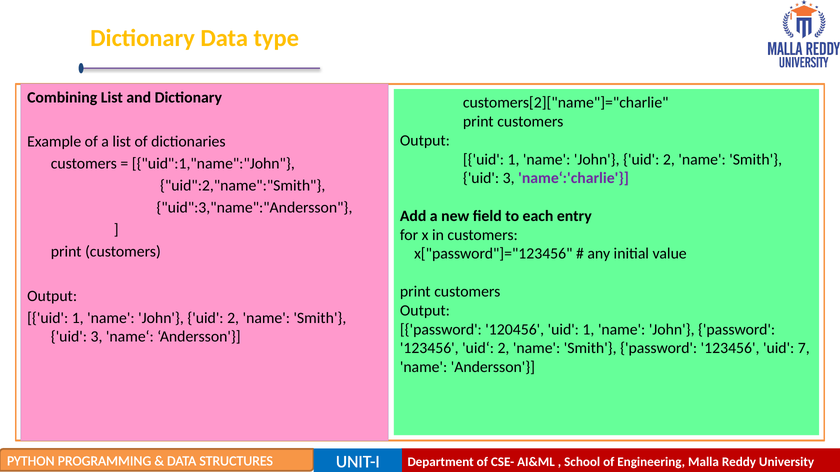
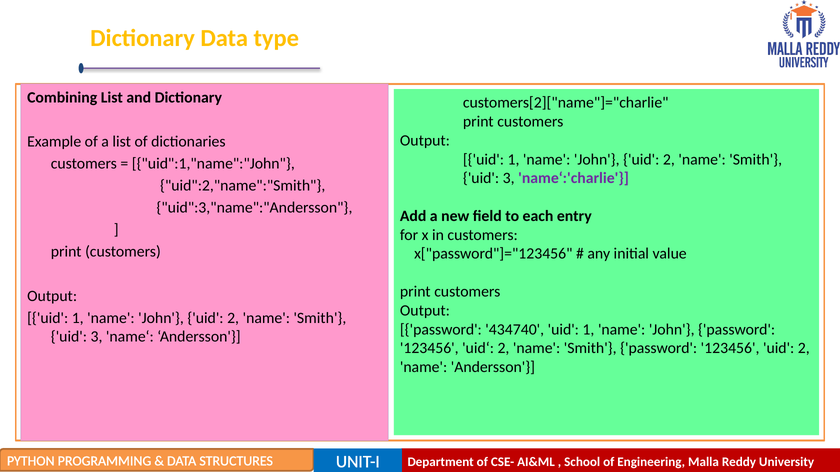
120456: 120456 -> 434740 (515, 330)
123456 uid 7: 7 -> 2 (804, 349)
